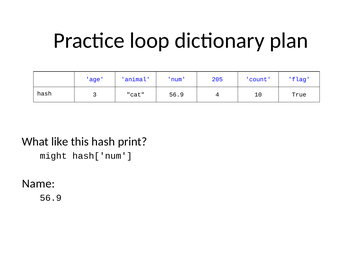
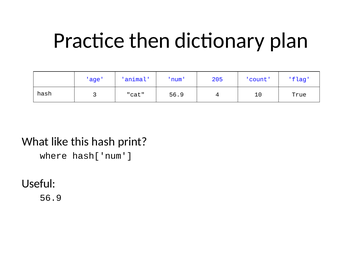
loop: loop -> then (150, 41)
might: might -> where (53, 156)
Name: Name -> Useful (38, 184)
